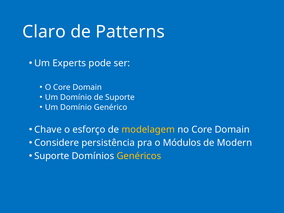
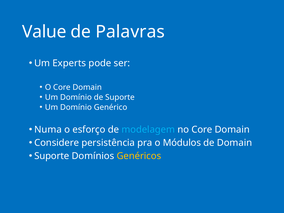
Claro: Claro -> Value (44, 32)
Patterns: Patterns -> Palavras (130, 32)
Chave: Chave -> Numa (48, 130)
modelagem colour: yellow -> light blue (148, 130)
de Modern: Modern -> Domain (235, 143)
